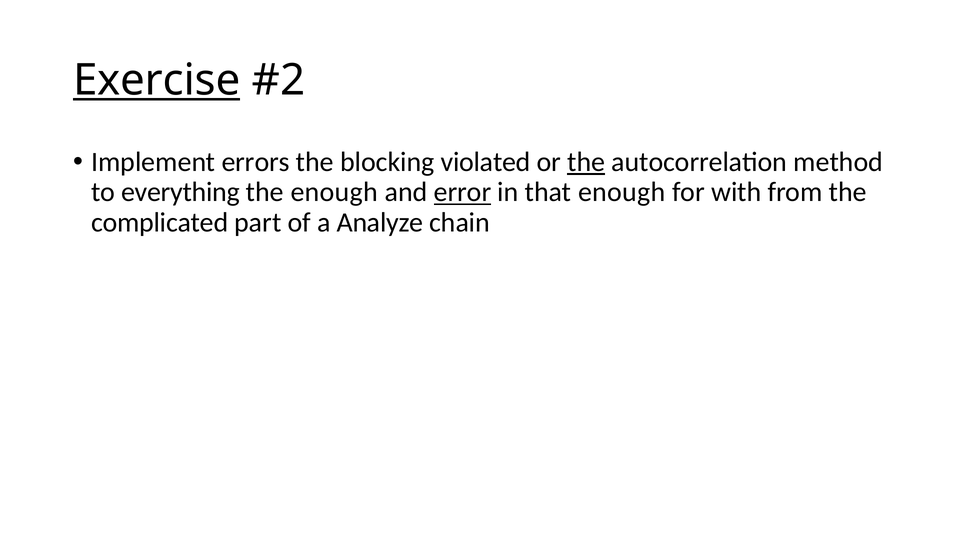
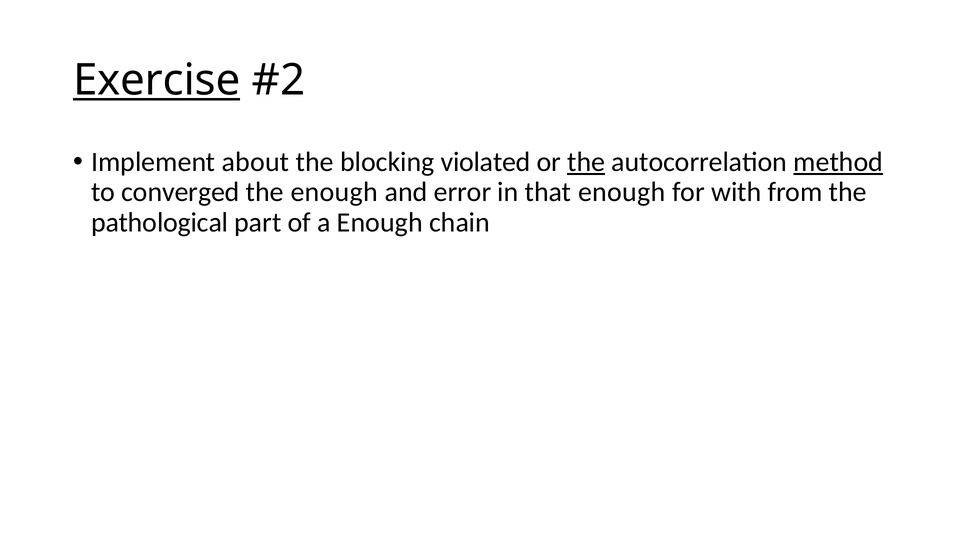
errors: errors -> about (255, 162)
method underline: none -> present (838, 162)
everything: everything -> converged (180, 192)
error underline: present -> none (463, 192)
complicated: complicated -> pathological (160, 223)
a Analyze: Analyze -> Enough (380, 223)
